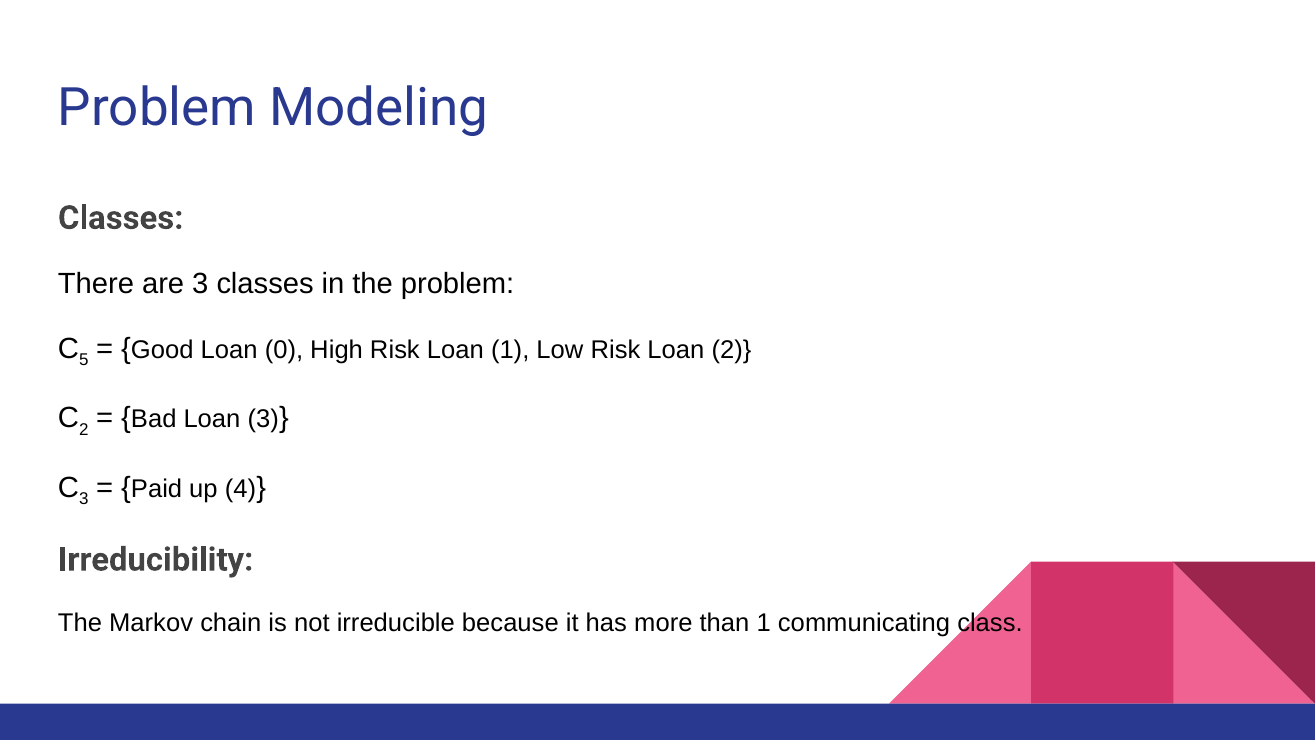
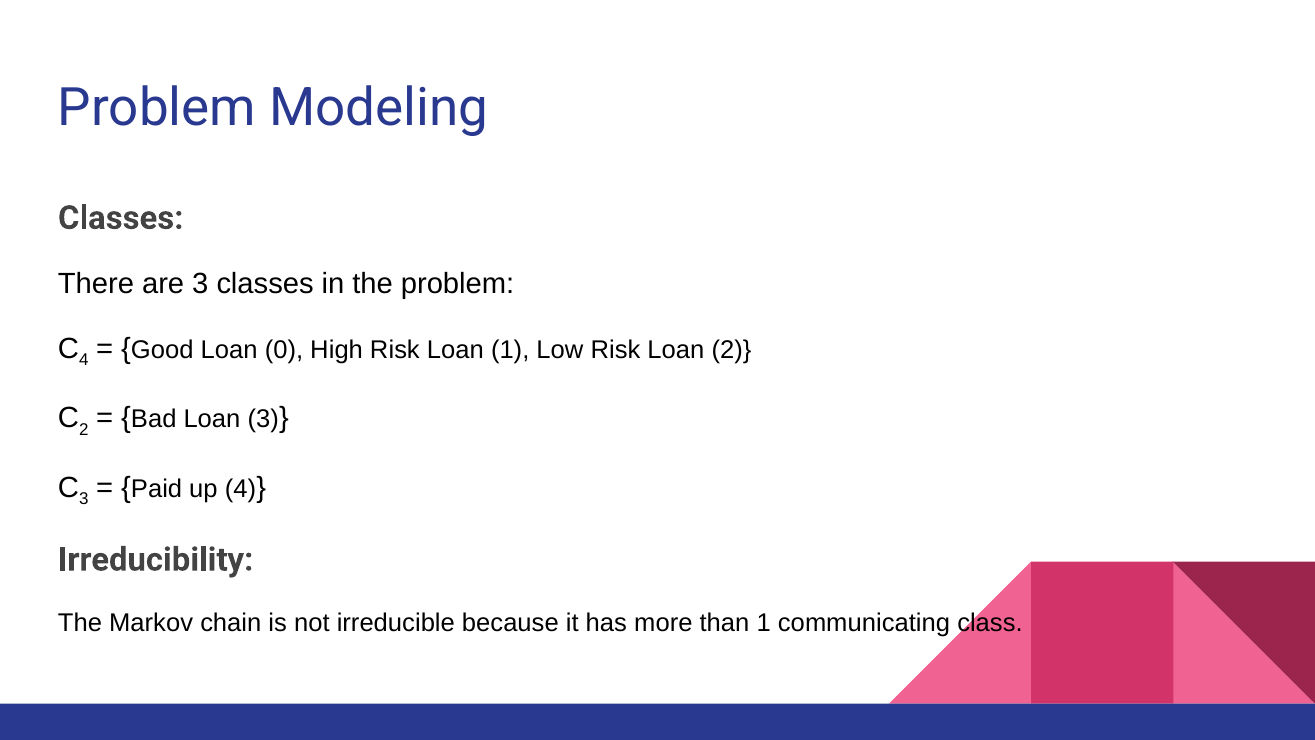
5: 5 -> 4 (84, 360)
